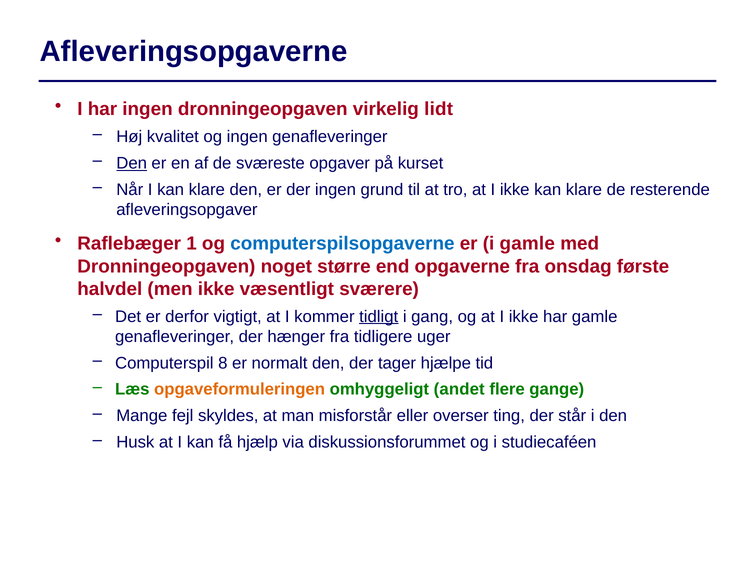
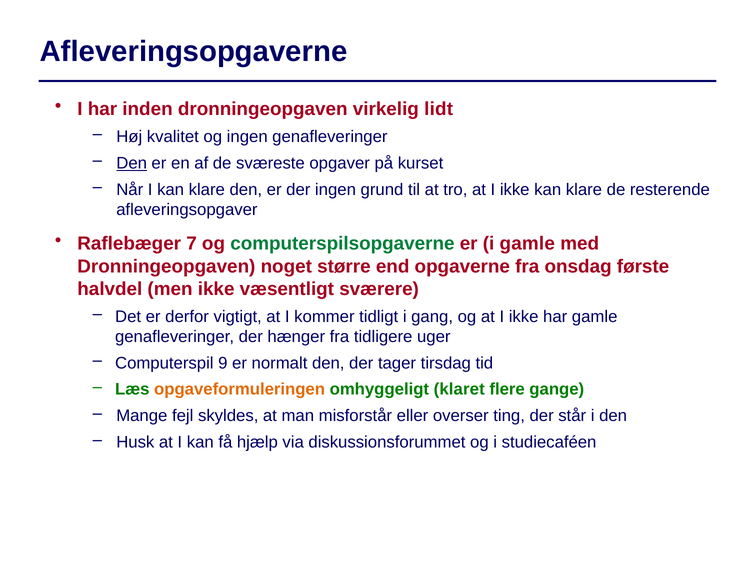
har ingen: ingen -> inden (148, 109)
1: 1 -> 7 (192, 244)
computerspilsopgaverne colour: blue -> green (342, 244)
tidligt underline: present -> none (379, 317)
8: 8 -> 9 (223, 363)
hjælpe: hjælpe -> tirsdag (446, 363)
andet: andet -> klaret (459, 390)
